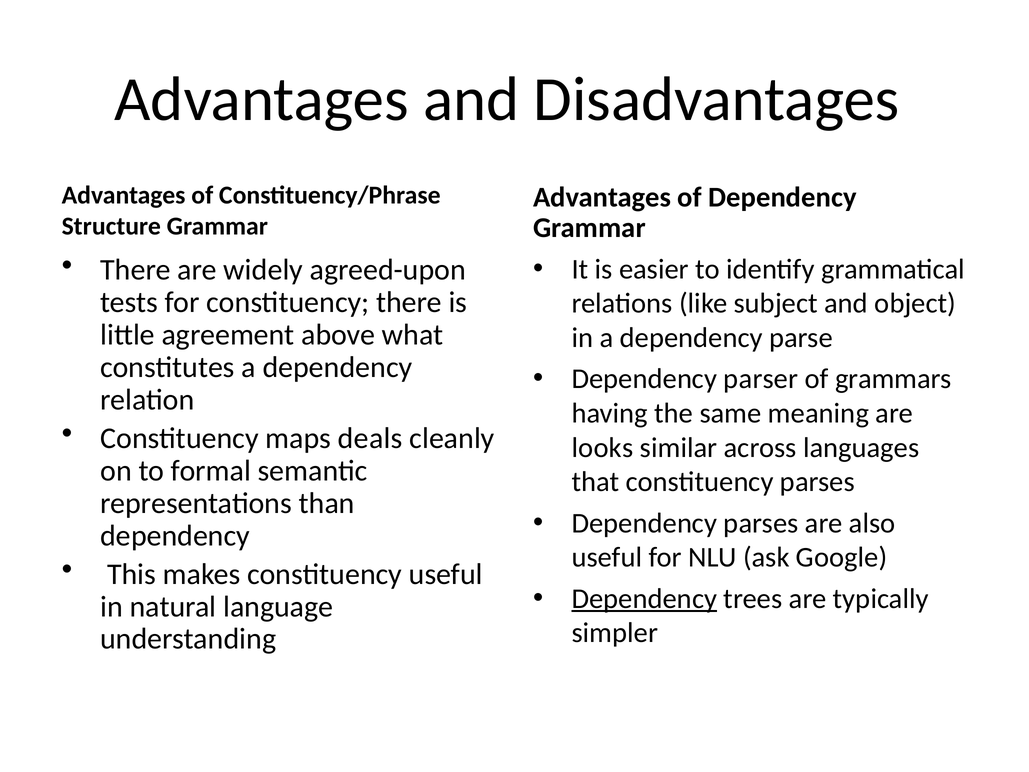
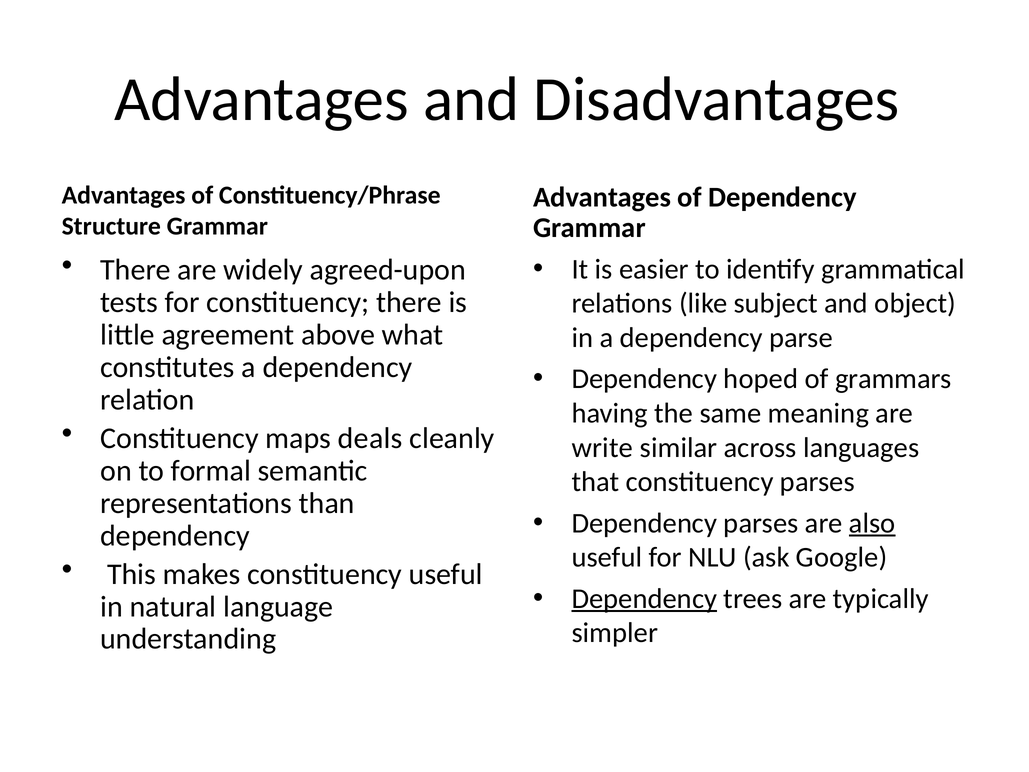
parser: parser -> hoped (761, 379)
looks: looks -> write (602, 447)
also underline: none -> present (872, 523)
